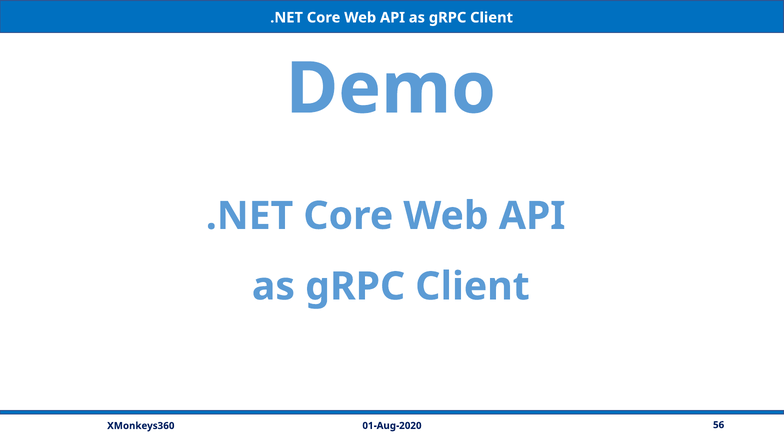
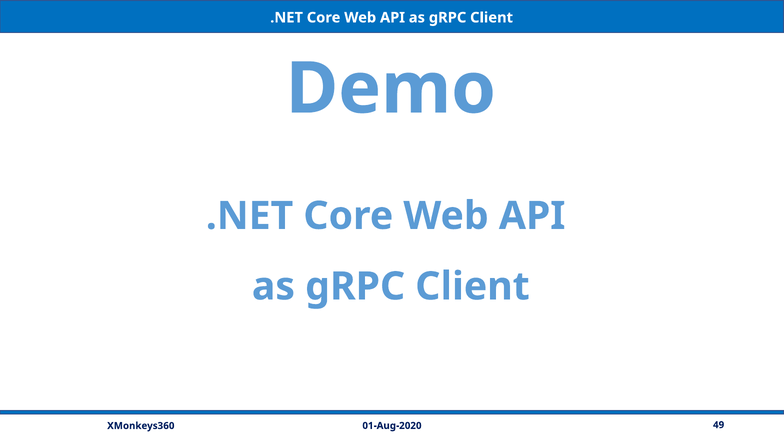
56: 56 -> 49 (719, 425)
